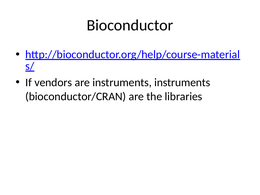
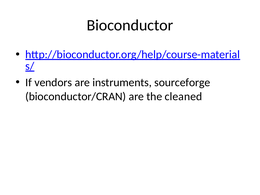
instruments instruments: instruments -> sourceforge (182, 83)
libraries: libraries -> cleaned (183, 96)
